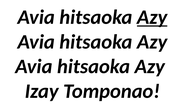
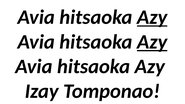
Azy underline: none -> present (152, 42)
